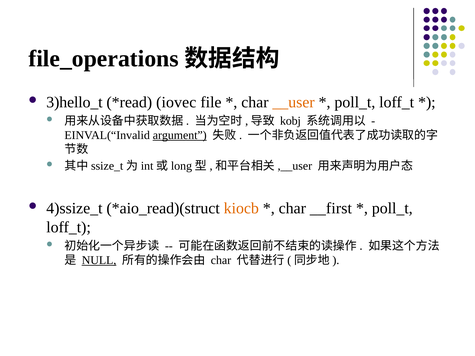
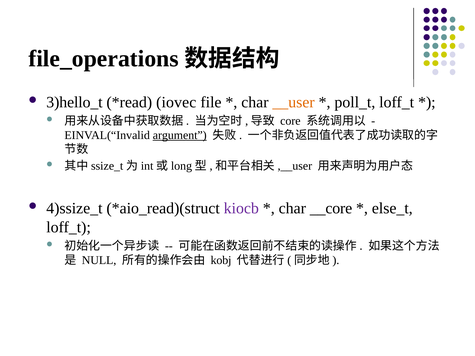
kobj: kobj -> core (290, 121)
kiocb colour: orange -> purple (241, 208)
__first: __first -> __core (331, 208)
poll_t: poll_t -> else_t (392, 208)
NULL underline: present -> none (99, 260)
char: char -> kobj (221, 260)
